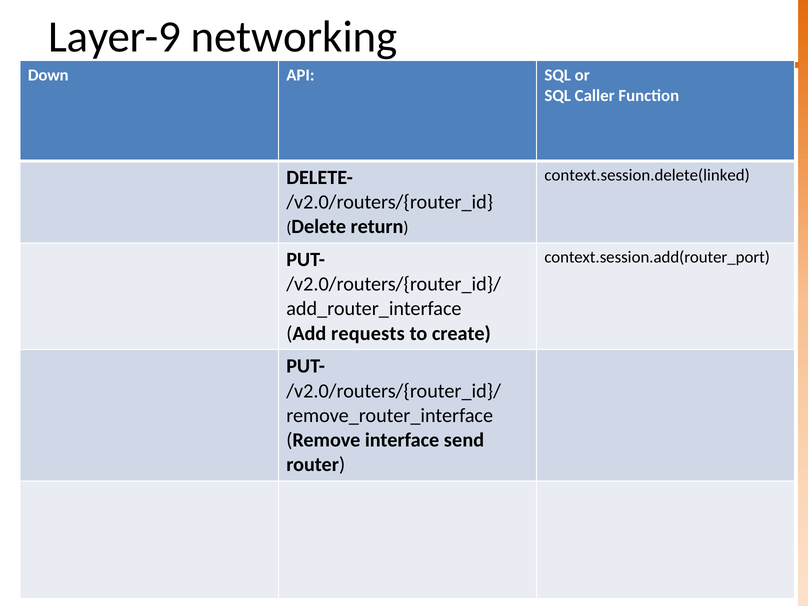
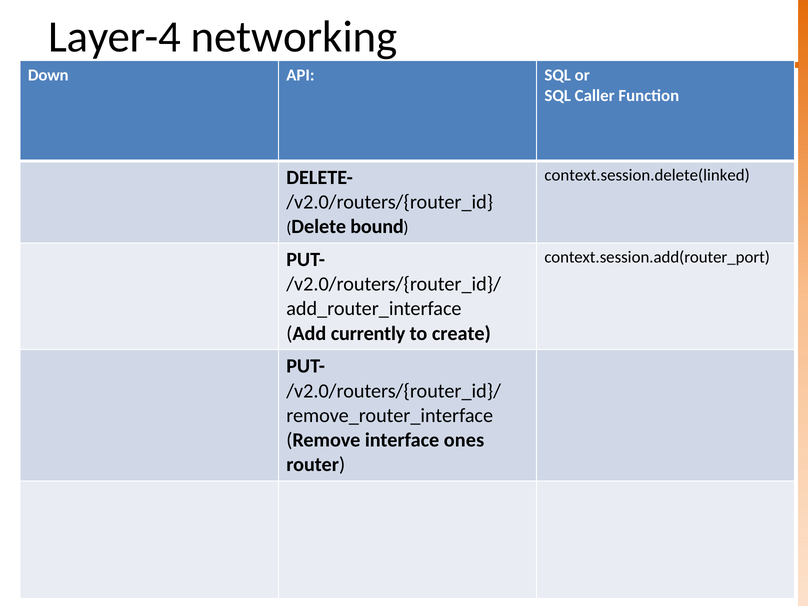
Layer-9: Layer-9 -> Layer-4 (115, 37)
return: return -> bound (377, 227)
requests: requests -> currently (368, 333)
send: send -> ones (464, 440)
